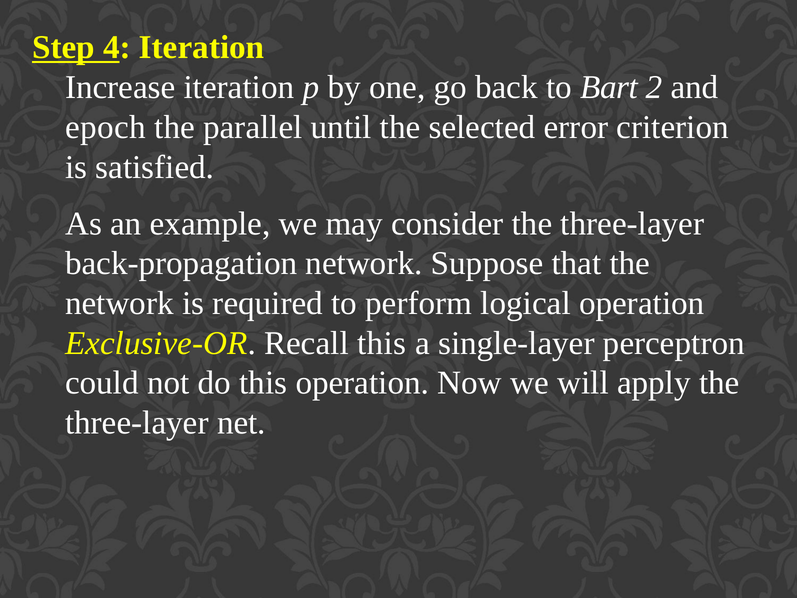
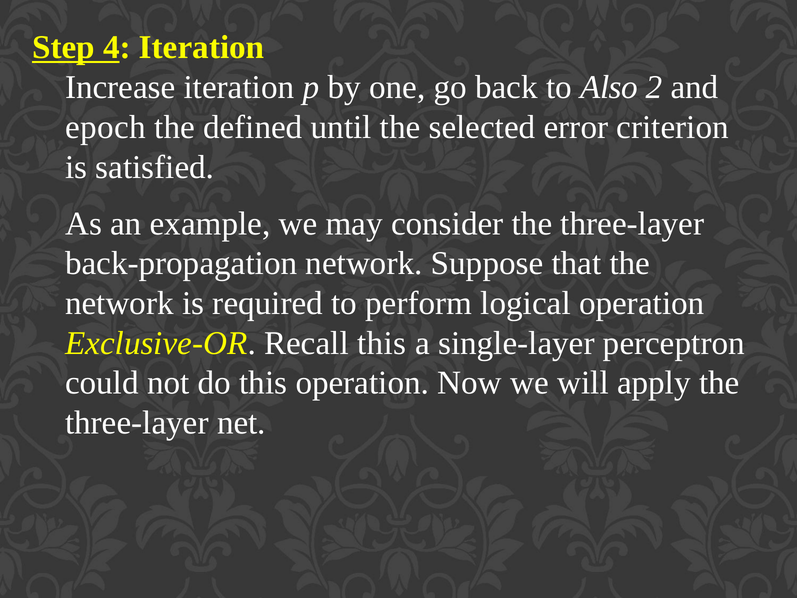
Bart: Bart -> Also (609, 87)
parallel: parallel -> defined (253, 127)
